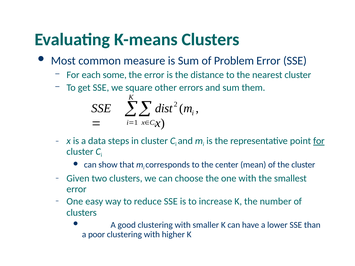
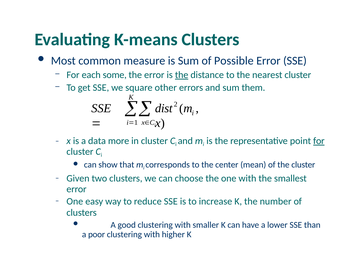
Problem: Problem -> Possible (234, 61)
the underline: none -> present (182, 75)
steps: steps -> more (119, 141)
